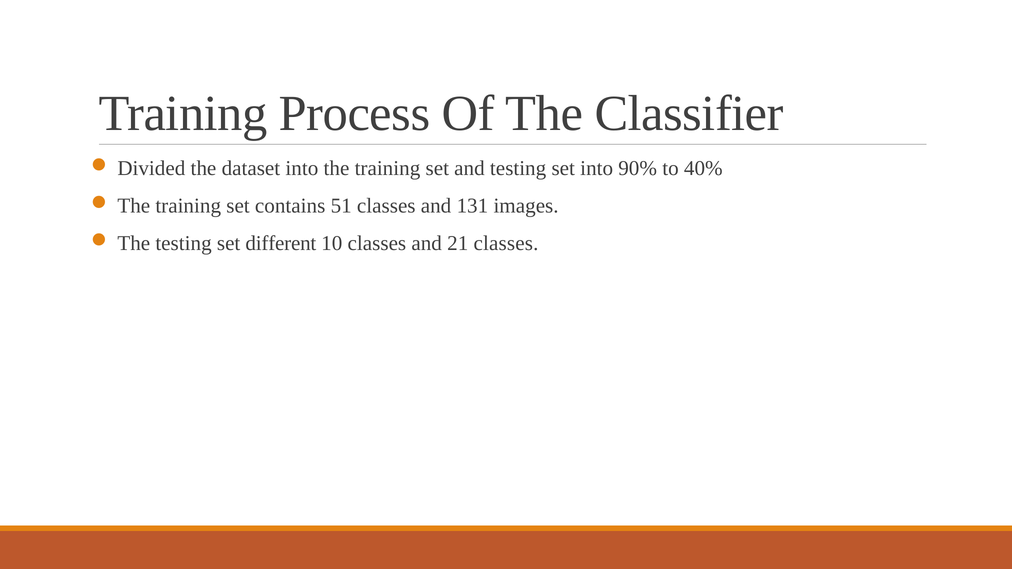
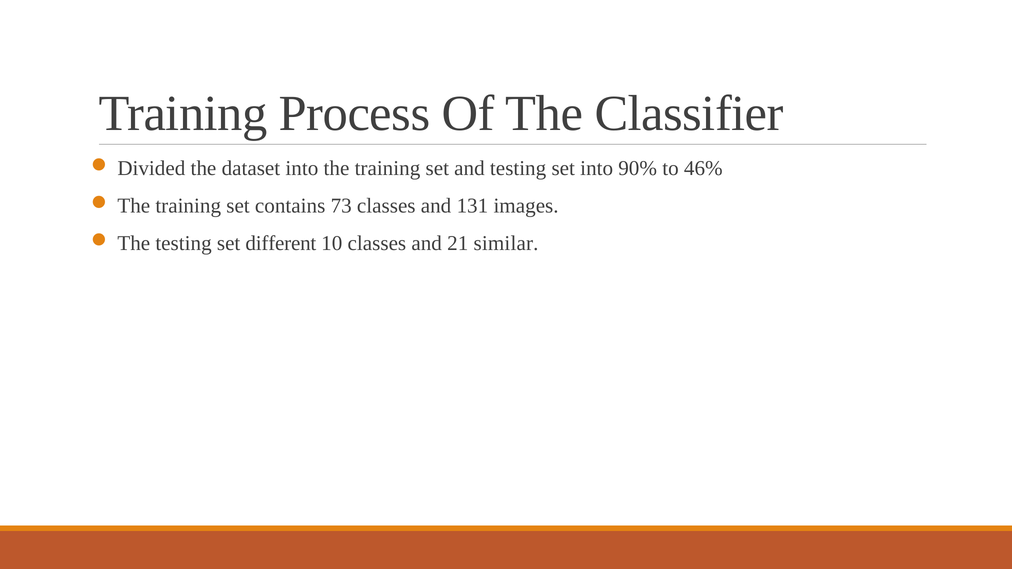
40%: 40% -> 46% (703, 168)
51: 51 -> 73 (341, 206)
21 classes: classes -> similar (506, 243)
